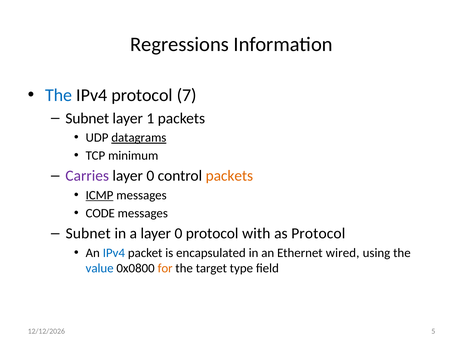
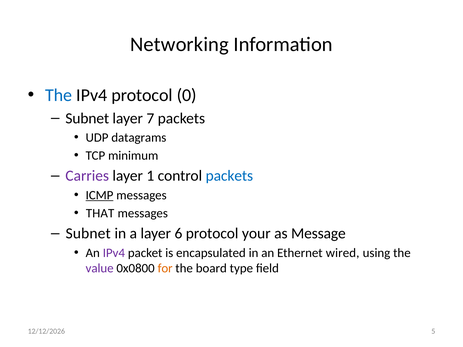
Regressions: Regressions -> Networking (179, 44)
7: 7 -> 0 (187, 95)
1: 1 -> 7 (150, 118)
datagrams underline: present -> none (139, 138)
0: 0 -> 1 (150, 176)
packets colour: orange -> blue (229, 176)
CODE: CODE -> THAT (100, 213)
a layer 0: 0 -> 6 (178, 234)
with: with -> your (256, 234)
as Protocol: Protocol -> Message (318, 234)
IPv4 colour: blue -> purple (114, 253)
value colour: blue -> purple (100, 268)
target: target -> board (211, 268)
